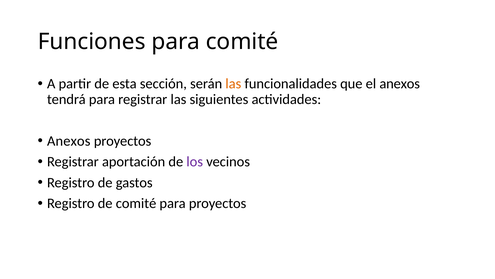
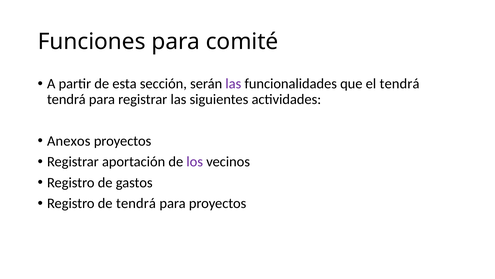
las colour: orange -> purple (233, 84)
el anexos: anexos -> tendrá (400, 84)
de comité: comité -> tendrá (136, 203)
